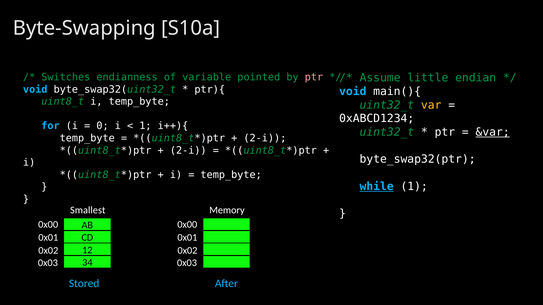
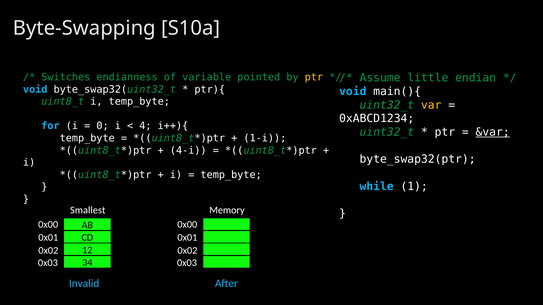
ptr colour: pink -> yellow (314, 77)
1: 1 -> 4 (145, 126)
2-i: 2-i -> 1-i (265, 138)
2-i: 2-i -> 4-i (188, 151)
while underline: present -> none (377, 187)
Stored: Stored -> Invalid (84, 284)
